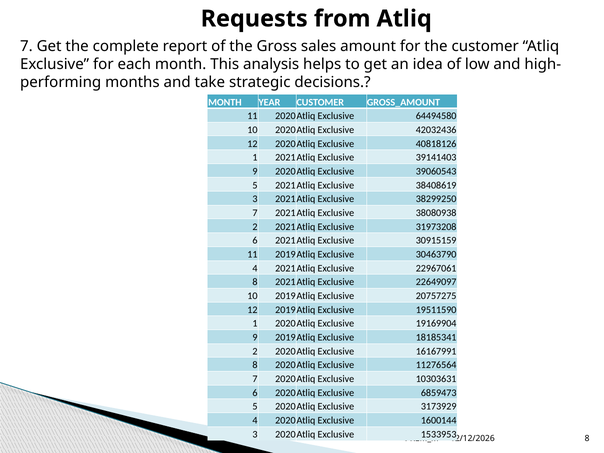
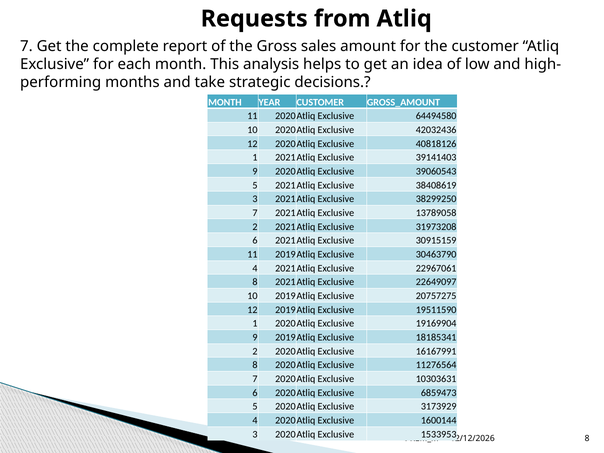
38080938: 38080938 -> 13789058 (436, 213)
